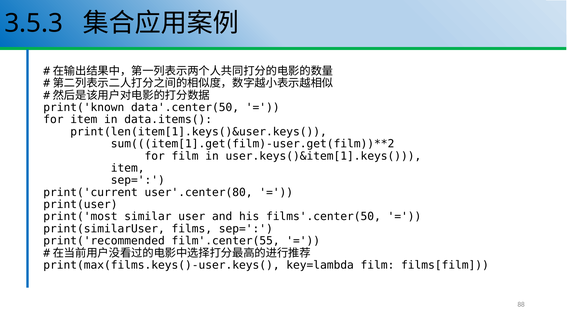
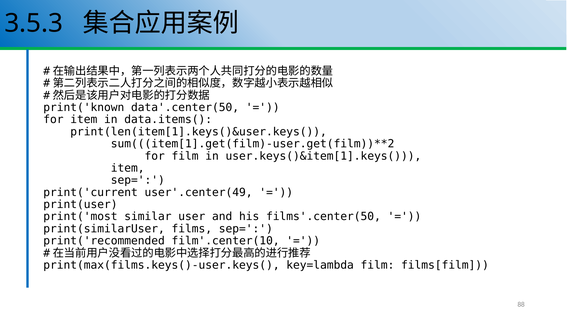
user'.center(80: user'.center(80 -> user'.center(49 (199, 193)
film'.center(55: film'.center(55 -> film'.center(10 (226, 241)
